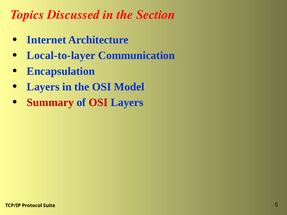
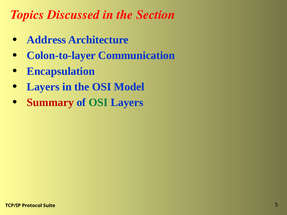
Internet: Internet -> Address (46, 40)
Local-to-layer: Local-to-layer -> Colon-to-layer (61, 56)
OSI colour: red -> green (98, 102)
